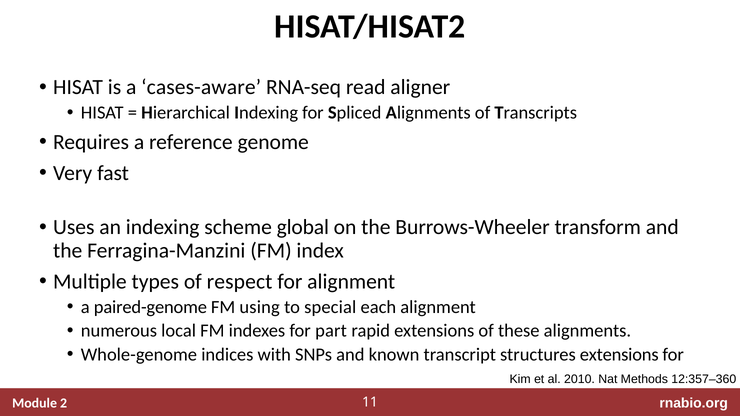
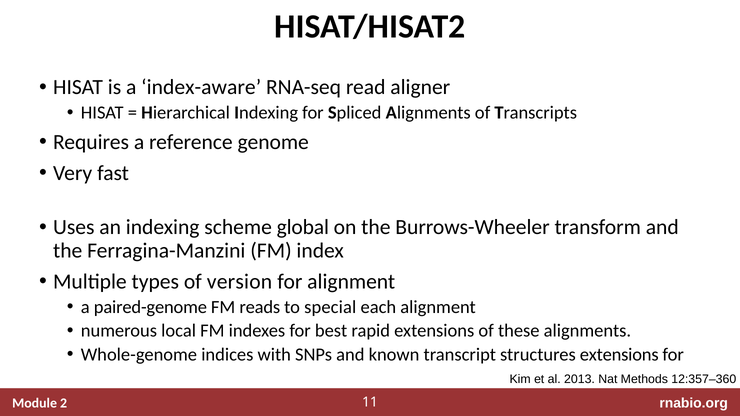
cases-aware: cases-aware -> index-aware (201, 87)
respect: respect -> version (240, 282)
using: using -> reads (260, 307)
part: part -> best (331, 331)
2010: 2010 -> 2013 (580, 379)
